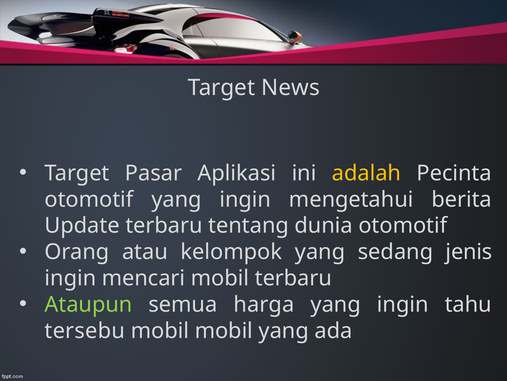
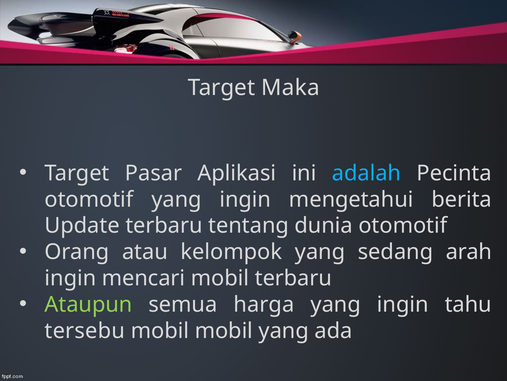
News: News -> Maka (290, 88)
adalah colour: yellow -> light blue (366, 173)
jenis: jenis -> arah (469, 252)
